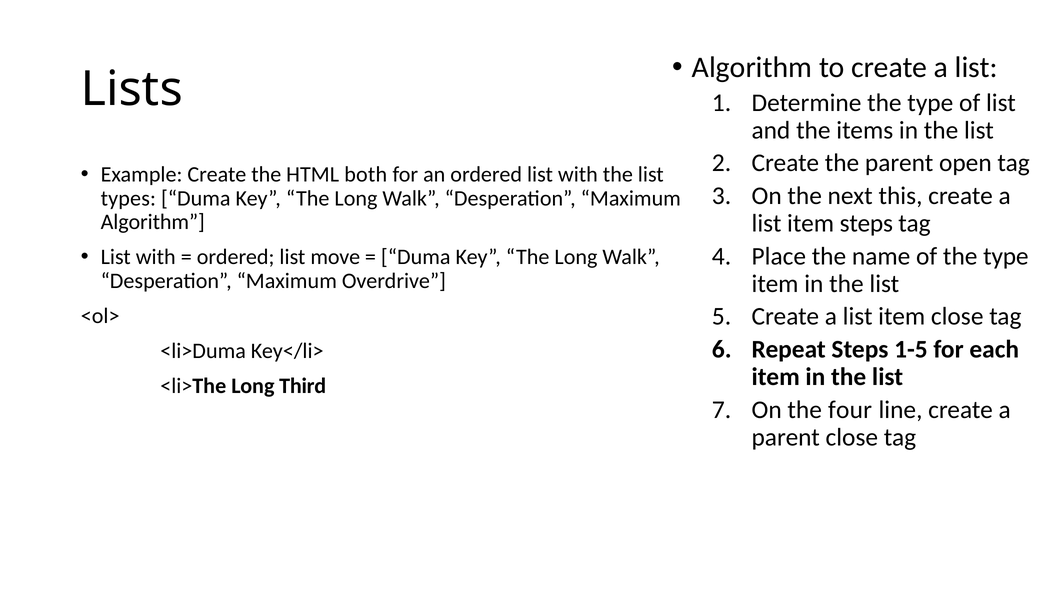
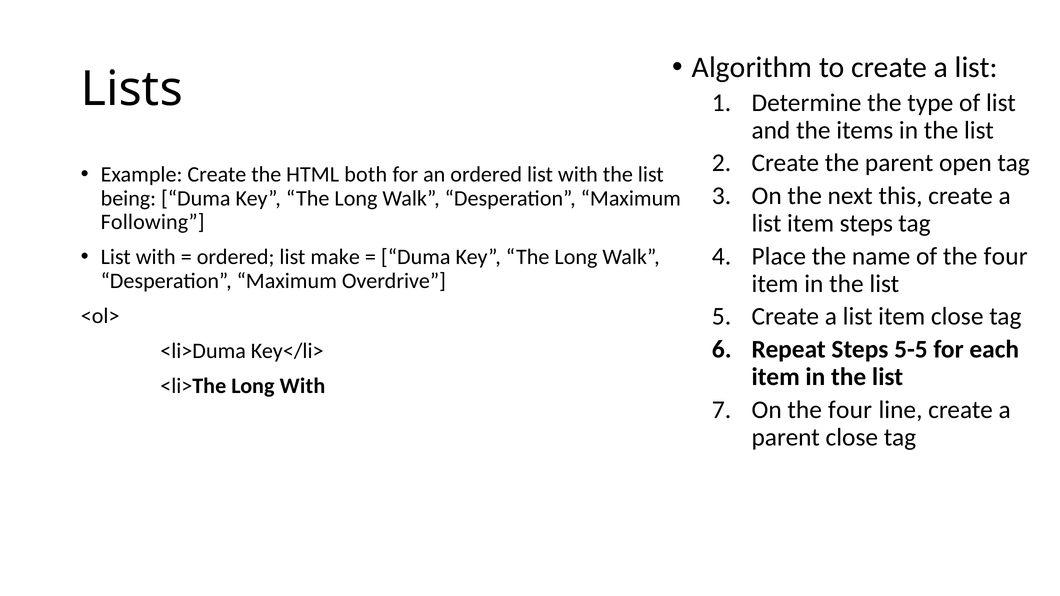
types: types -> being (128, 198)
Algorithm: Algorithm -> Following (153, 222)
of the type: type -> four (1006, 256)
move: move -> make (335, 257)
1-5: 1-5 -> 5-5 (911, 350)
Long Third: Third -> With (302, 386)
